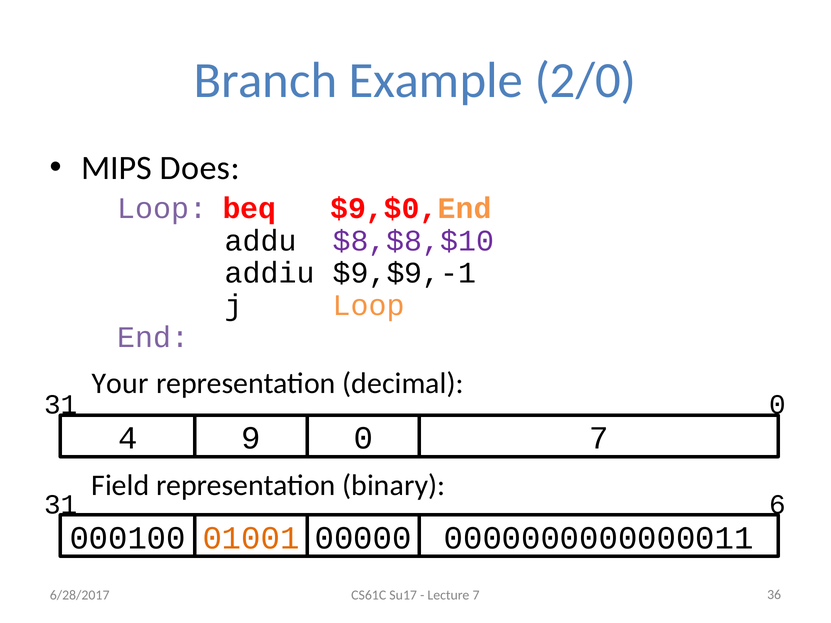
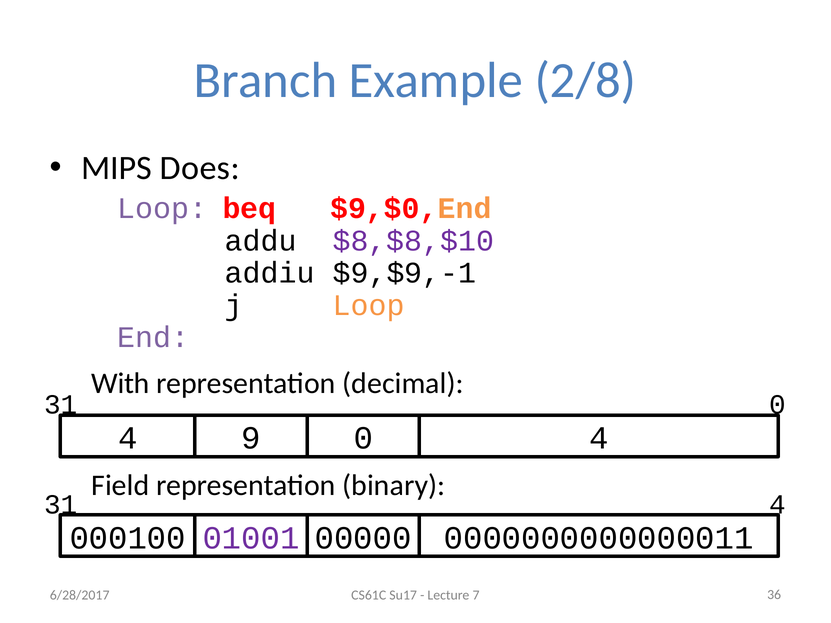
2/0: 2/0 -> 2/8 (585, 80)
Your: Your -> With (121, 384)
0 7: 7 -> 4 (599, 438)
31 6: 6 -> 4 (778, 505)
01001 colour: orange -> purple (251, 538)
